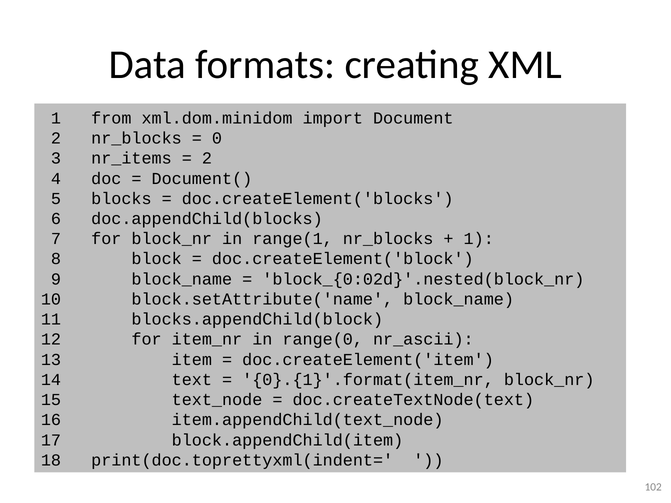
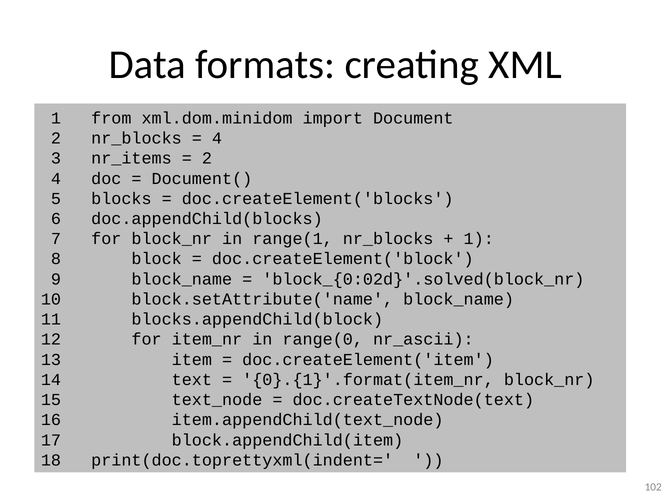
0: 0 -> 4 (217, 138)
block_{0:02d}'.nested(block_nr: block_{0:02d}'.nested(block_nr -> block_{0:02d}'.solved(block_nr (423, 279)
